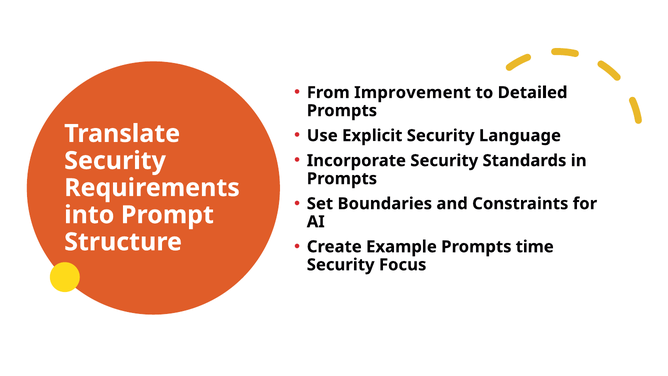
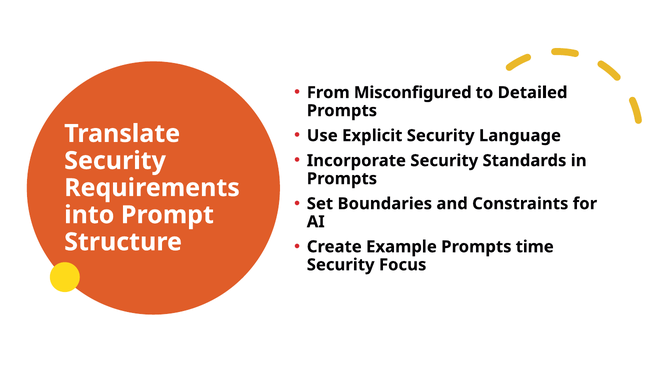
Improvement: Improvement -> Misconfigured (413, 93)
